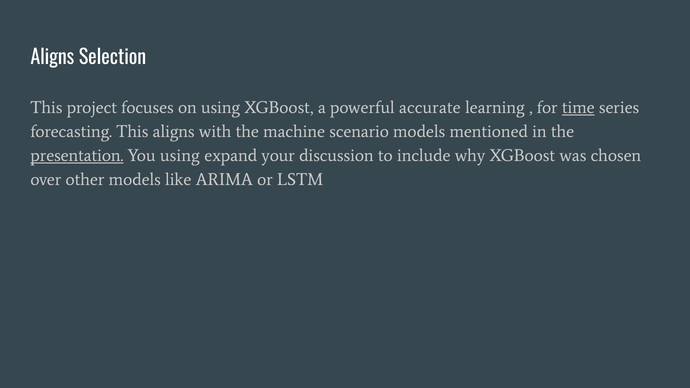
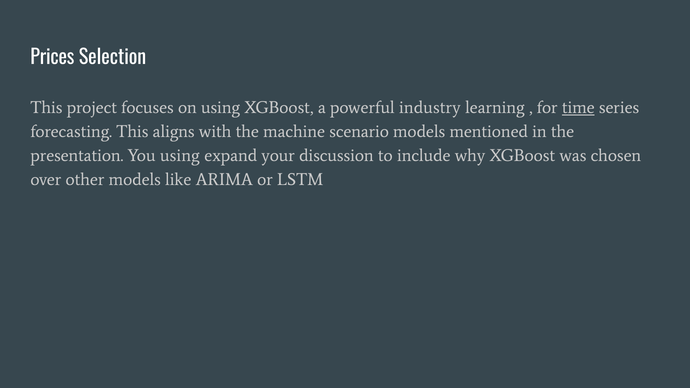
Aligns: Aligns -> Prices (52, 58)
accurate: accurate -> industry (430, 108)
presentation underline: present -> none (77, 156)
